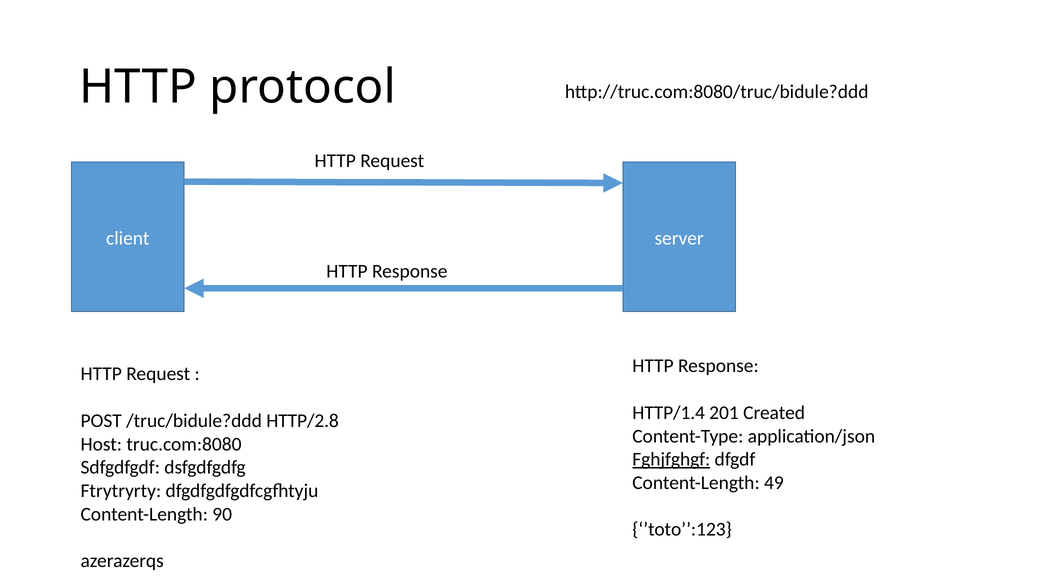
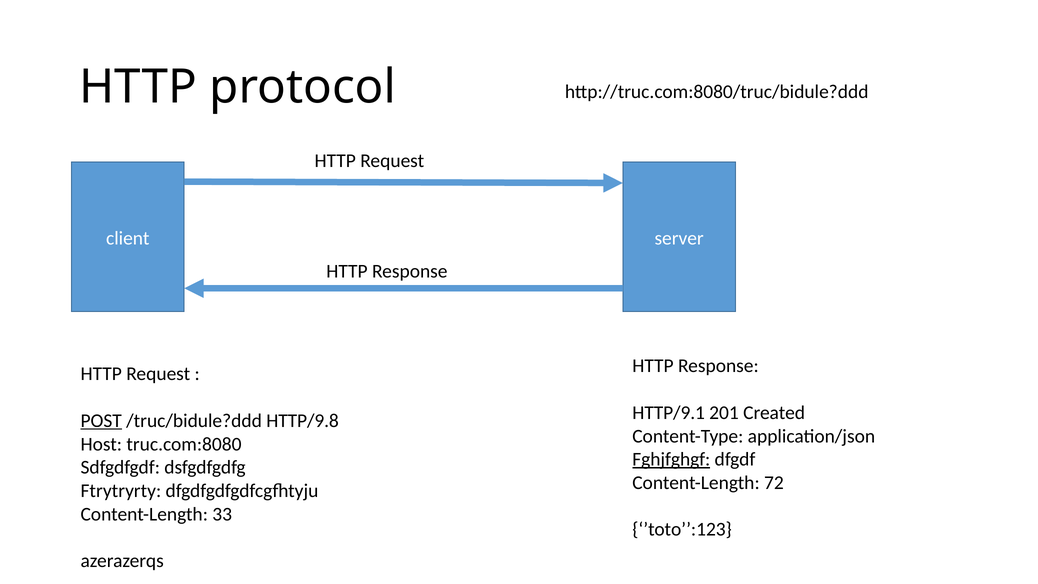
HTTP/1.4: HTTP/1.4 -> HTTP/9.1 (669, 413)
POST underline: none -> present (101, 421)
HTTP/2.8: HTTP/2.8 -> HTTP/9.8 (303, 421)
49: 49 -> 72 (774, 483)
90: 90 -> 33 (222, 514)
